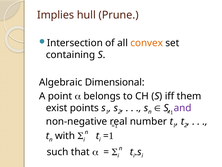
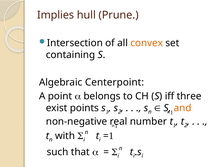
Dimensional: Dimensional -> Centerpoint (115, 82)
them: them -> three (189, 96)
and colour: purple -> orange (183, 108)
